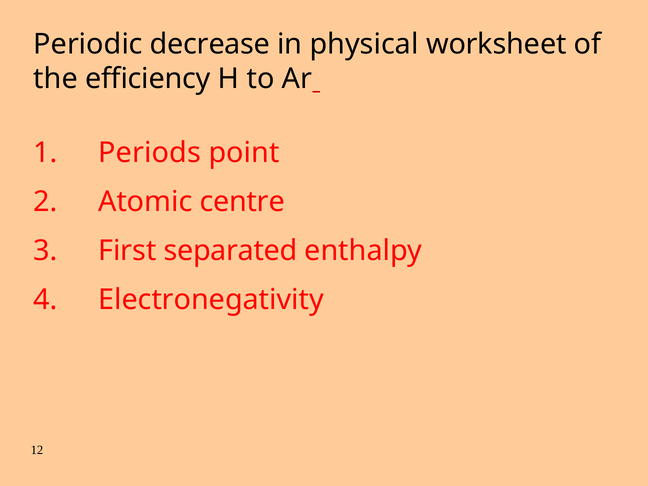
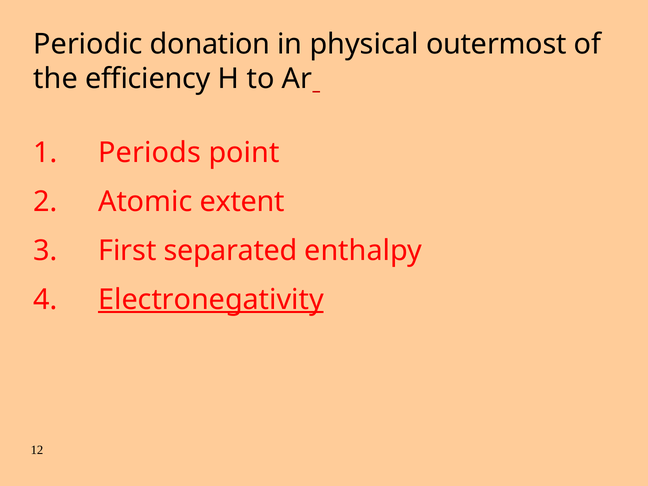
decrease: decrease -> donation (210, 44)
worksheet: worksheet -> outermost (496, 44)
centre: centre -> extent (242, 202)
Electronegativity underline: none -> present (211, 300)
